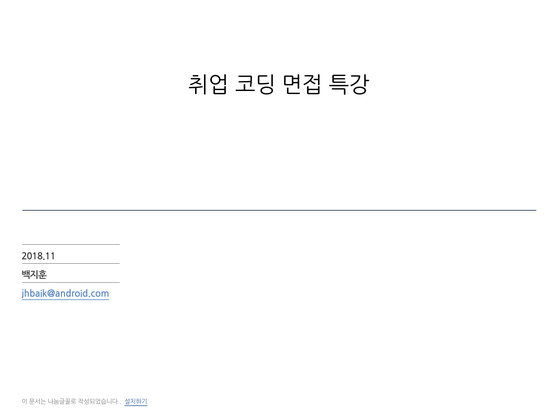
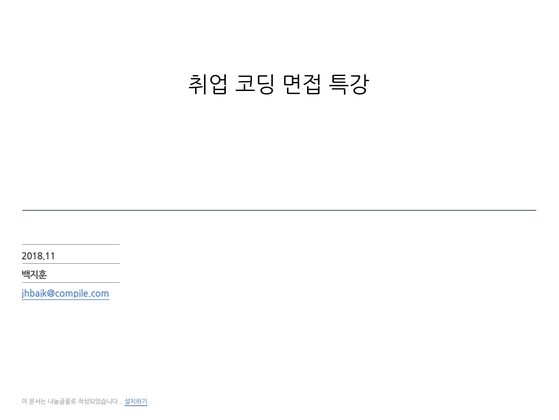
jhbaik@android.com: jhbaik@android.com -> jhbaik@compile.com (65, 293)
